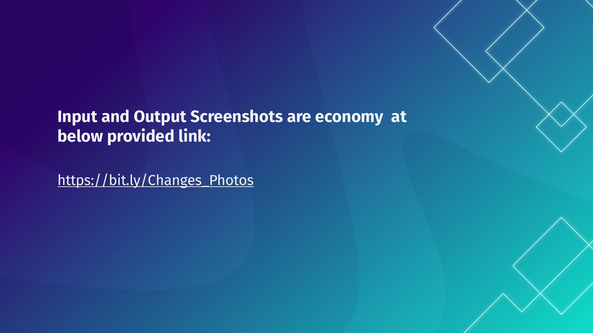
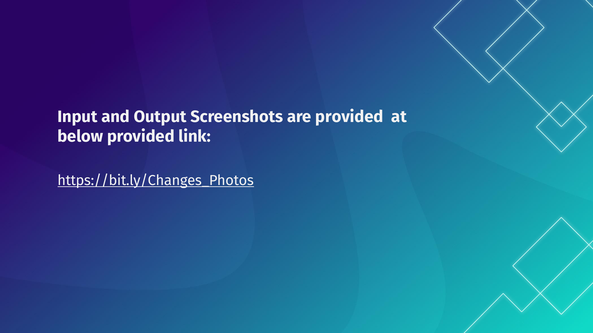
are economy: economy -> provided (349, 117)
